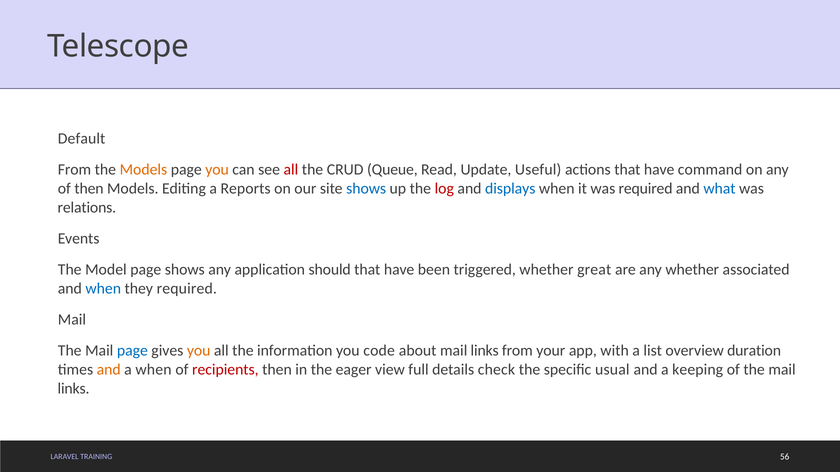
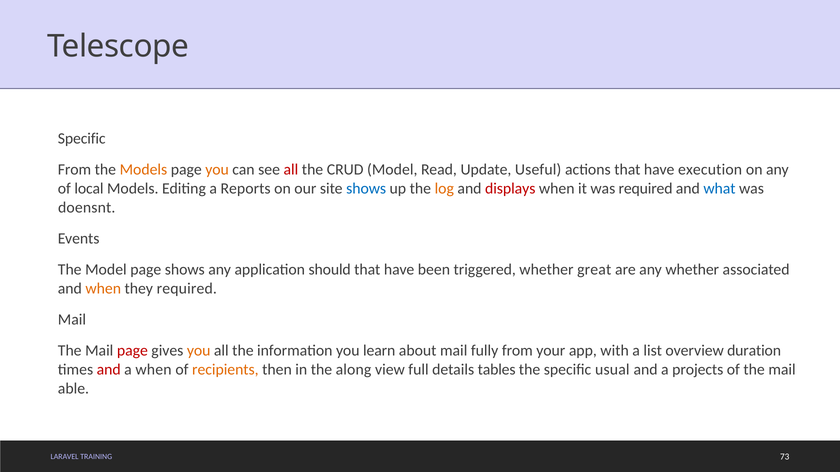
Default: Default -> Specific (82, 139)
CRUD Queue: Queue -> Model (392, 170)
command: command -> execution (710, 170)
of then: then -> local (89, 189)
log colour: red -> orange (444, 189)
displays colour: blue -> red (510, 189)
relations: relations -> doensnt (87, 208)
when colour: blue -> orange (103, 289)
page colour: blue -> red (132, 351)
code: code -> learn (379, 351)
about mail links: links -> fully (485, 351)
and colour: orange -> red (109, 370)
recipients colour: red -> orange (225, 370)
eager: eager -> along (354, 370)
check: check -> tables (497, 370)
keeping: keeping -> projects (698, 370)
links: links -> able (73, 389)
56: 56 -> 73 (785, 457)
